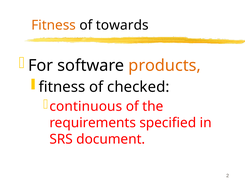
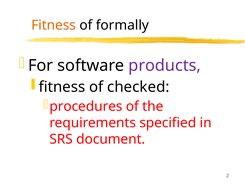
towards: towards -> formally (122, 25)
products colour: orange -> purple (165, 65)
continuous: continuous -> procedures (86, 106)
